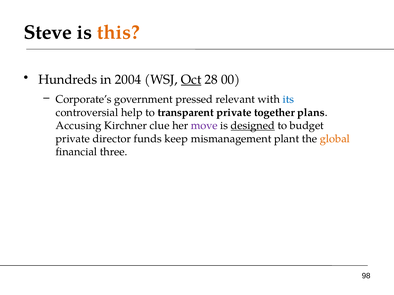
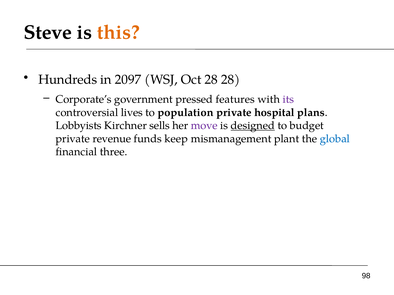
2004: 2004 -> 2097 (128, 80)
Oct underline: present -> none (191, 80)
28 00: 00 -> 28 (231, 80)
relevant: relevant -> features (235, 99)
its colour: blue -> purple (288, 99)
help: help -> lives (132, 113)
transparent: transparent -> population (186, 113)
together: together -> hospital (274, 113)
Accusing: Accusing -> Lobbyists (79, 126)
clue: clue -> sells (160, 126)
director: director -> revenue (112, 139)
global colour: orange -> blue (335, 139)
